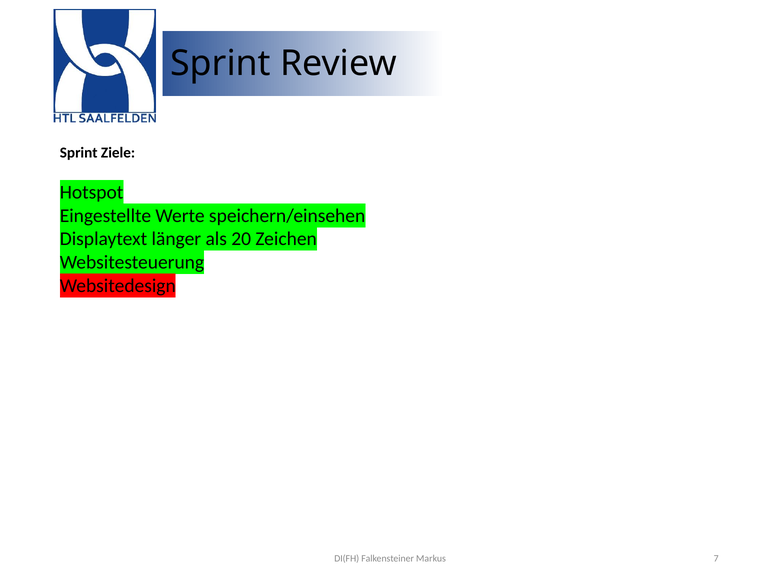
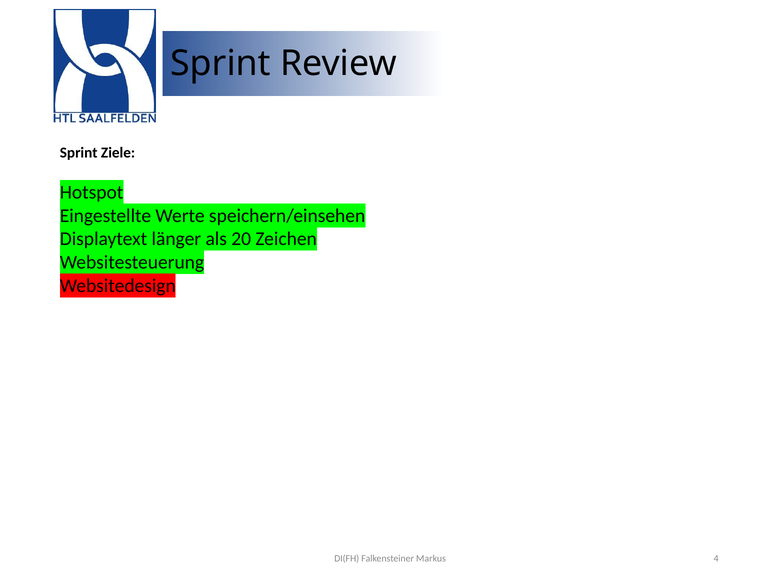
7: 7 -> 4 (716, 558)
